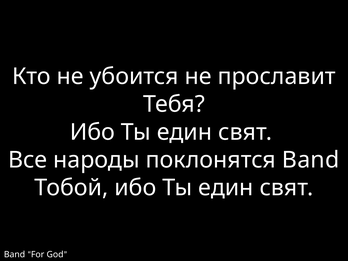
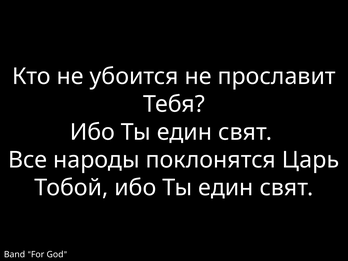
поклонятся Band: Band -> Царь (311, 160)
